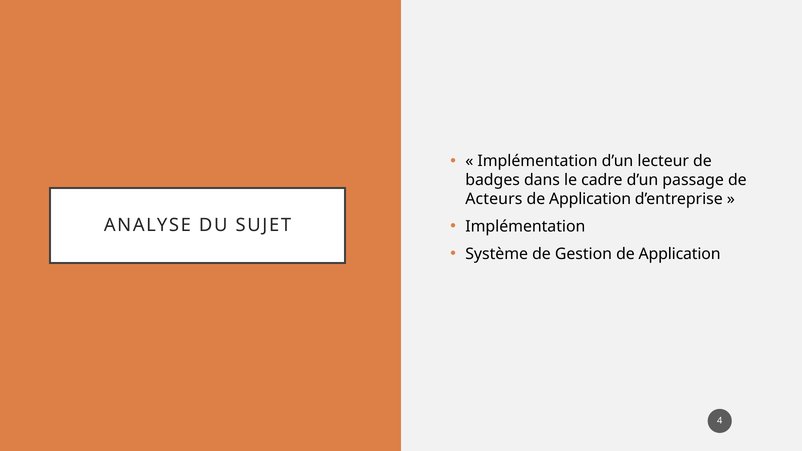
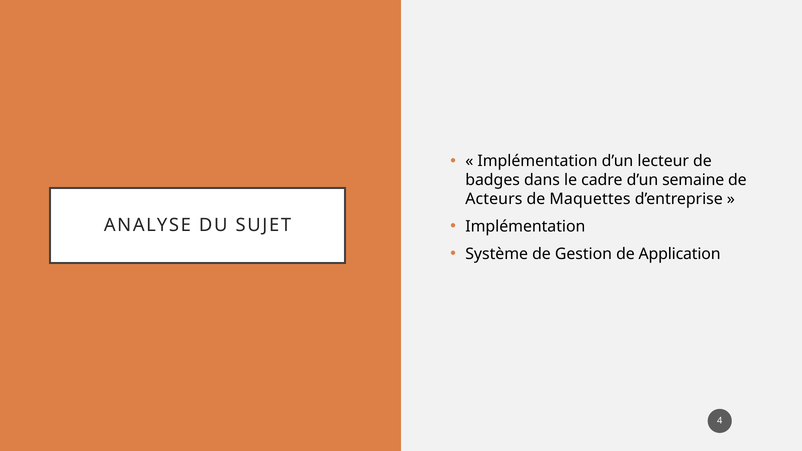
passage: passage -> semaine (693, 180)
Application: Application -> Maquettes (590, 199)
